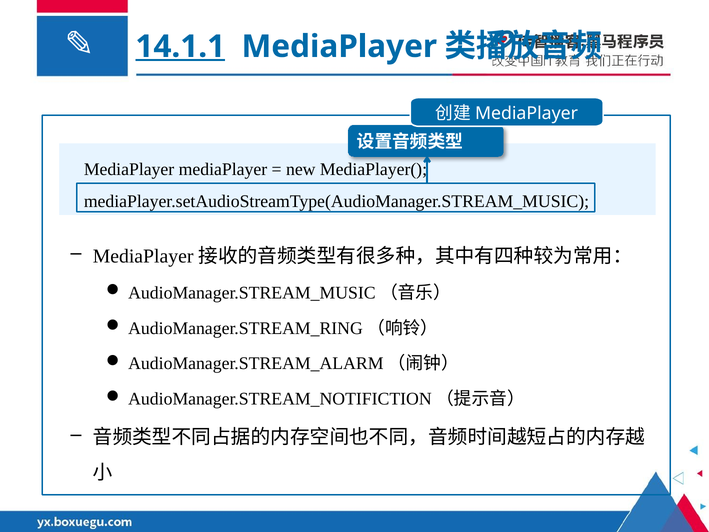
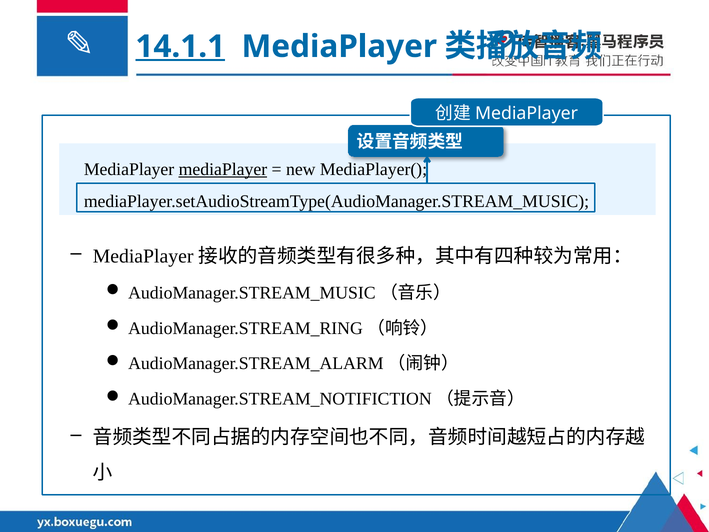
mediaPlayer underline: none -> present (223, 169)
